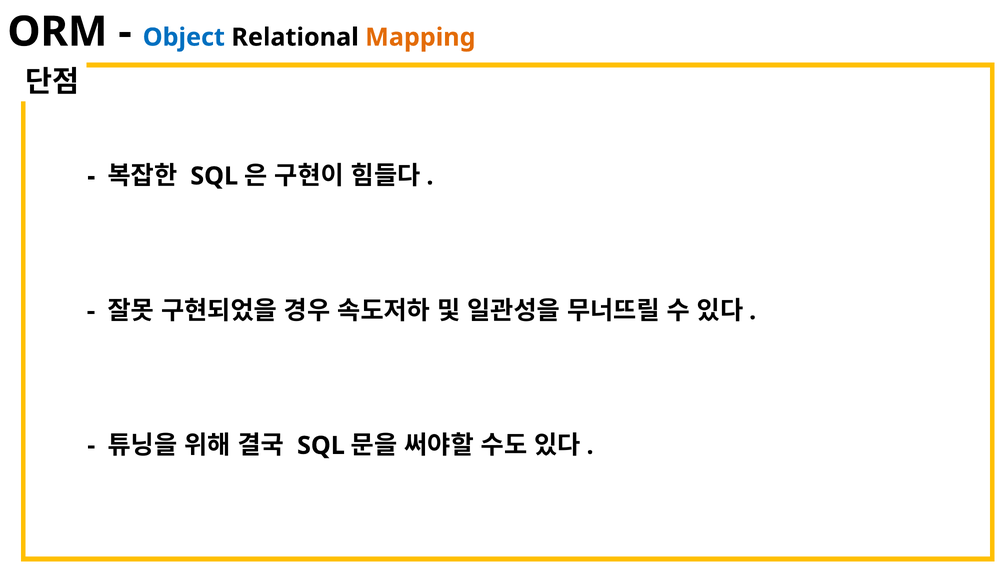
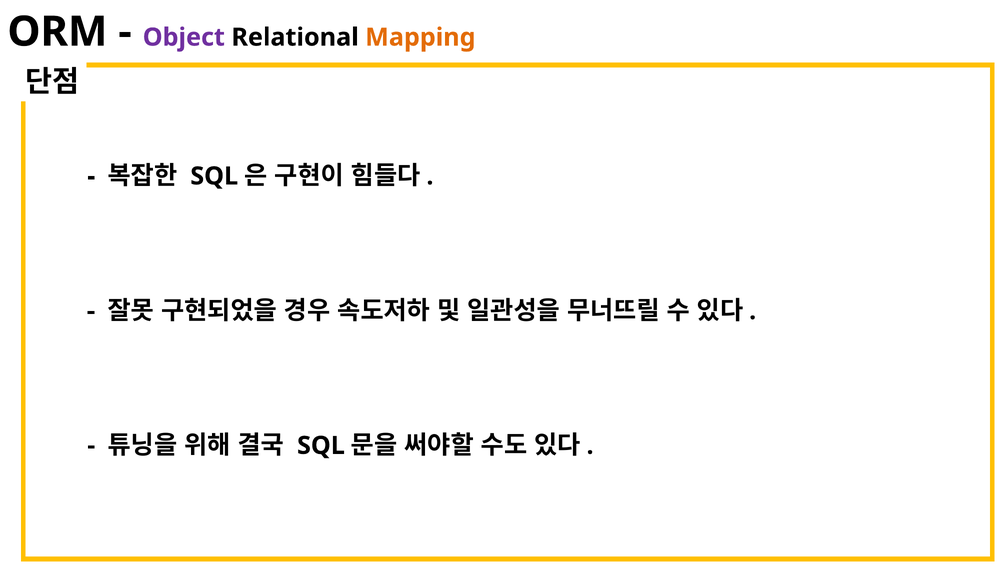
Object colour: blue -> purple (184, 37)
